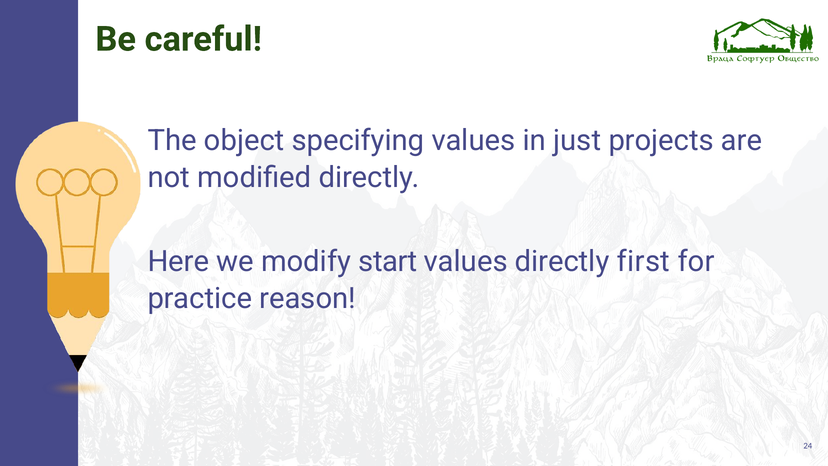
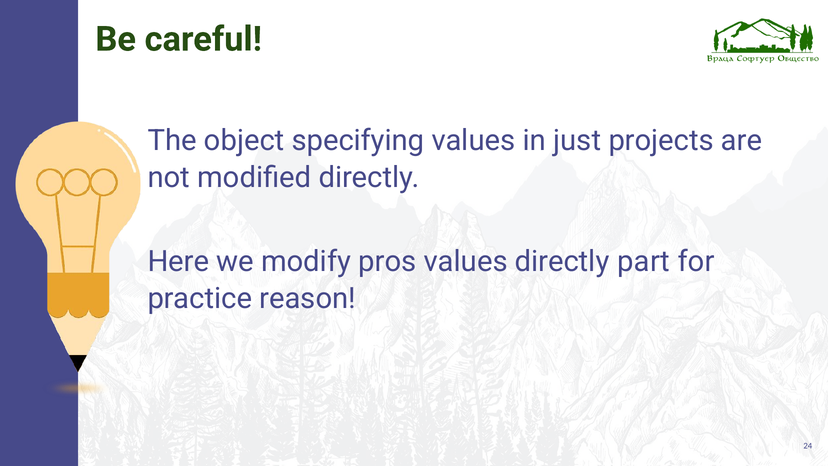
start: start -> pros (388, 261)
first: first -> part (644, 261)
